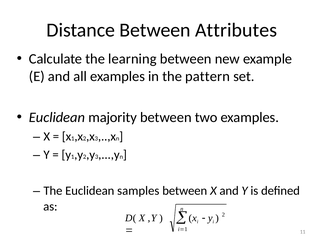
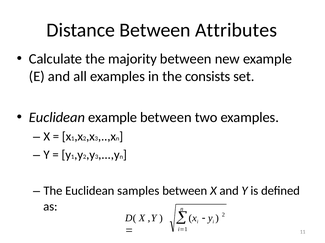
learning: learning -> majority (133, 59)
pattern: pattern -> consists (208, 76)
Euclidean majority: majority -> example (113, 118)
